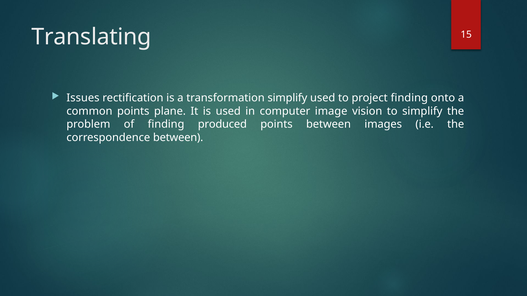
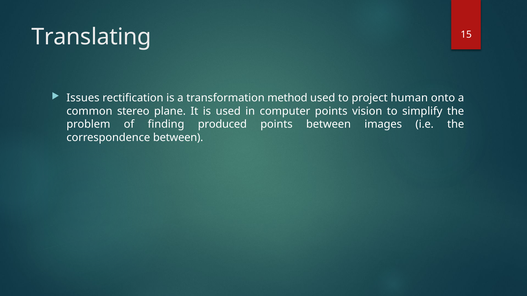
transformation simplify: simplify -> method (287, 98)
project finding: finding -> human (409, 98)
common points: points -> stereo (133, 111)
computer image: image -> points (331, 111)
